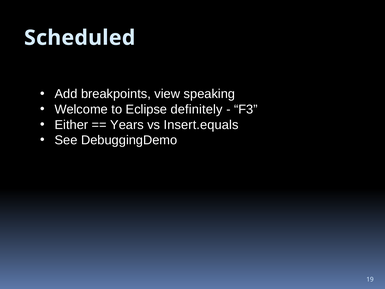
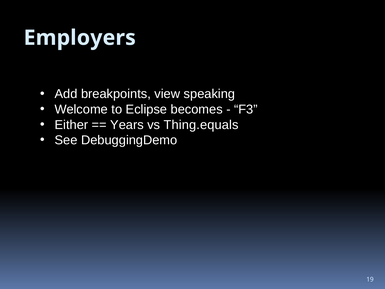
Scheduled: Scheduled -> Employers (80, 38)
definitely: definitely -> becomes (197, 109)
Insert.equals: Insert.equals -> Thing.equals (201, 125)
